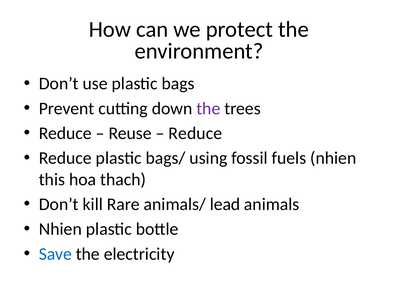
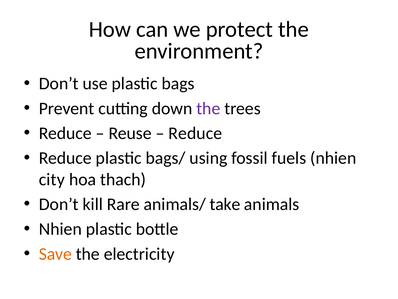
this: this -> city (52, 179)
lead: lead -> take (225, 204)
Save colour: blue -> orange (55, 253)
